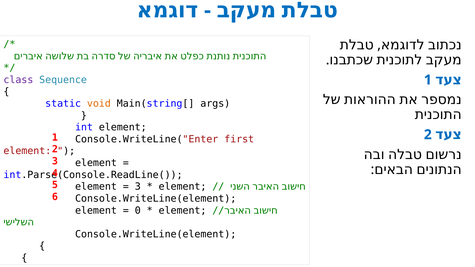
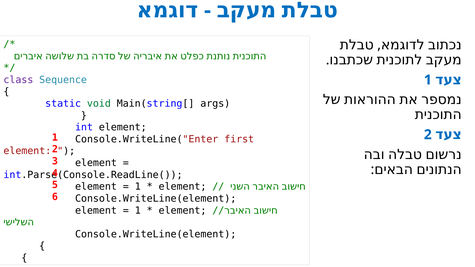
void colour: orange -> green (99, 104)
3: 3 -> 1 (138, 187)
0: 0 -> 1 (138, 211)
